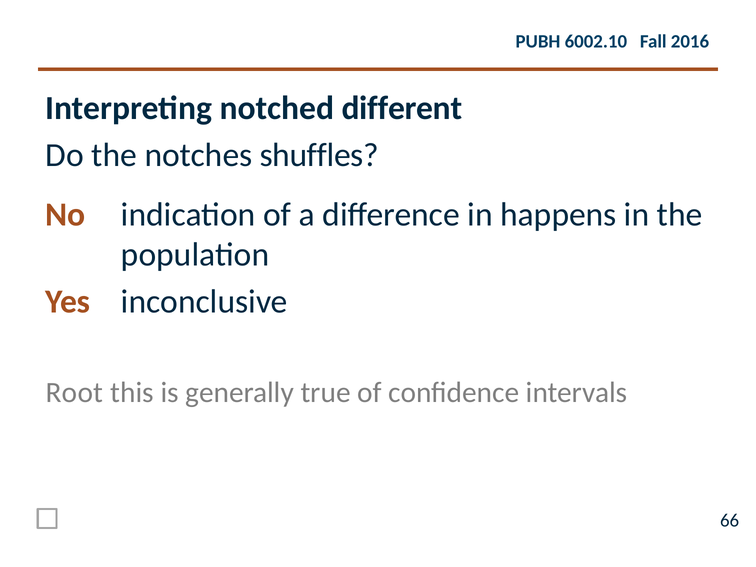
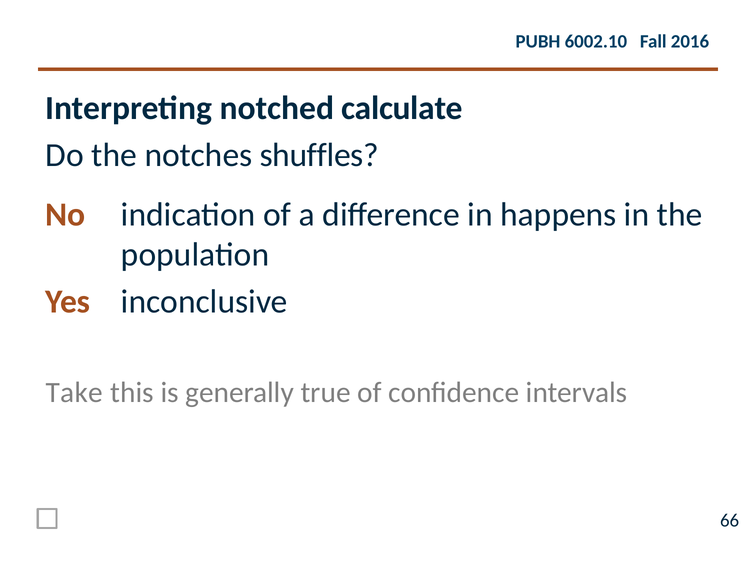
different: different -> calculate (402, 108)
Root: Root -> Take (74, 392)
